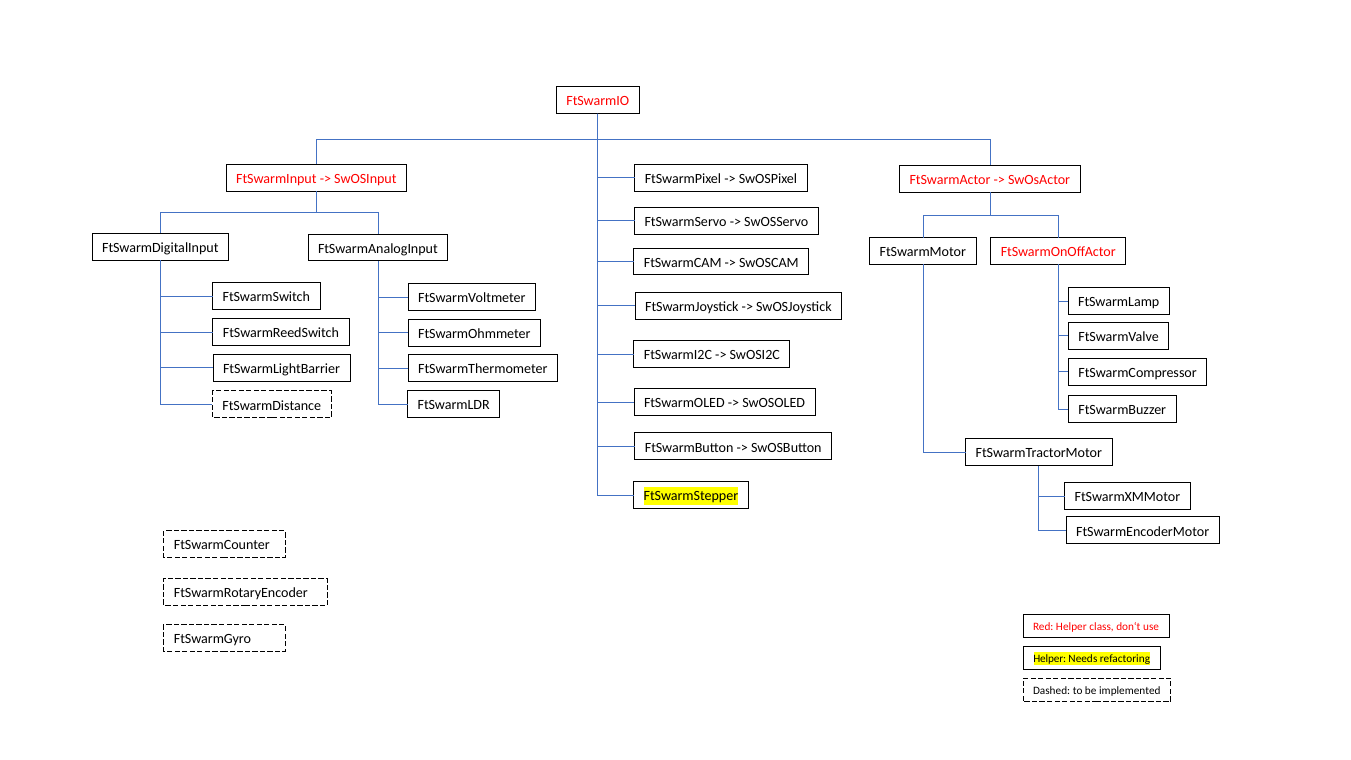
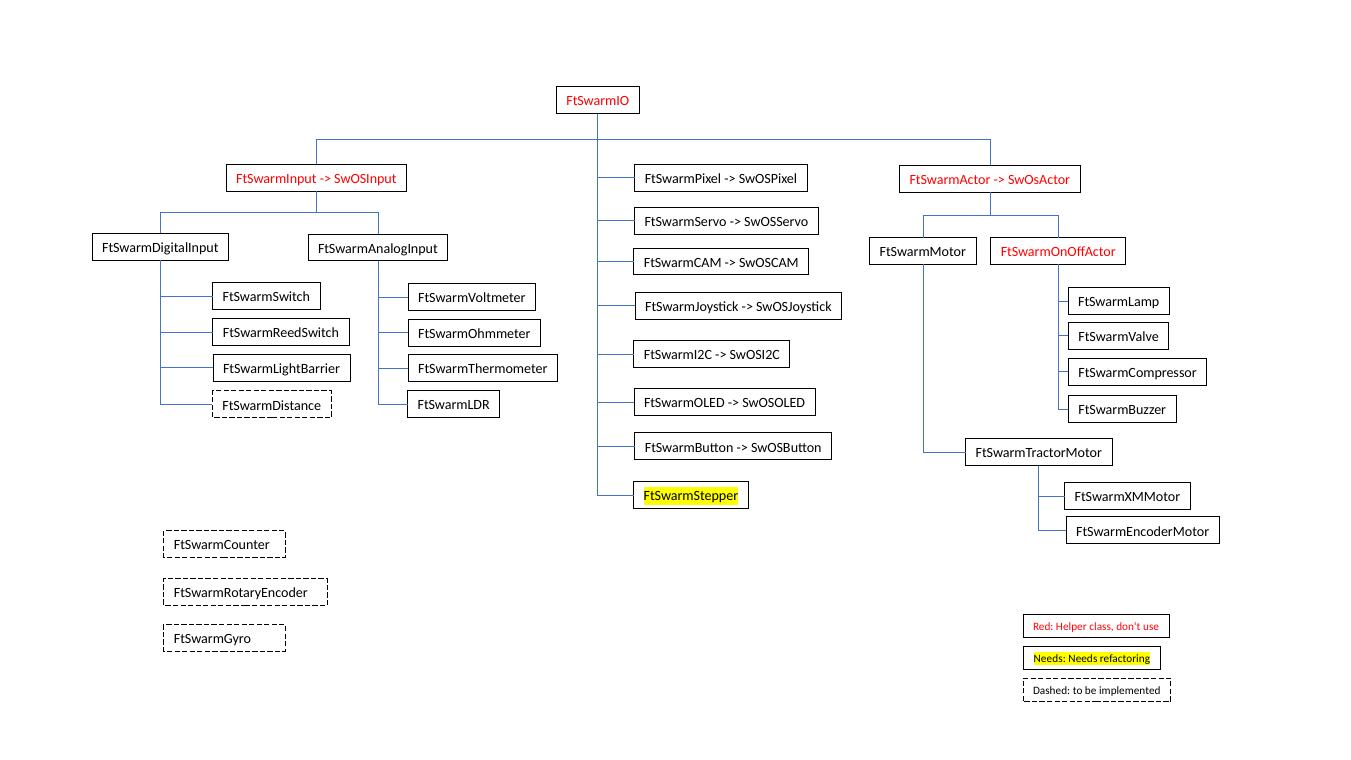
Helper: Helper -> Needs (1050, 659)
